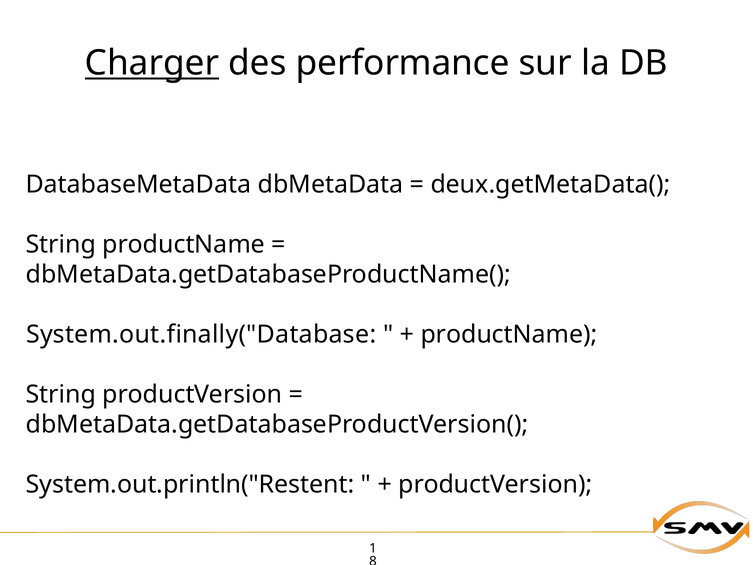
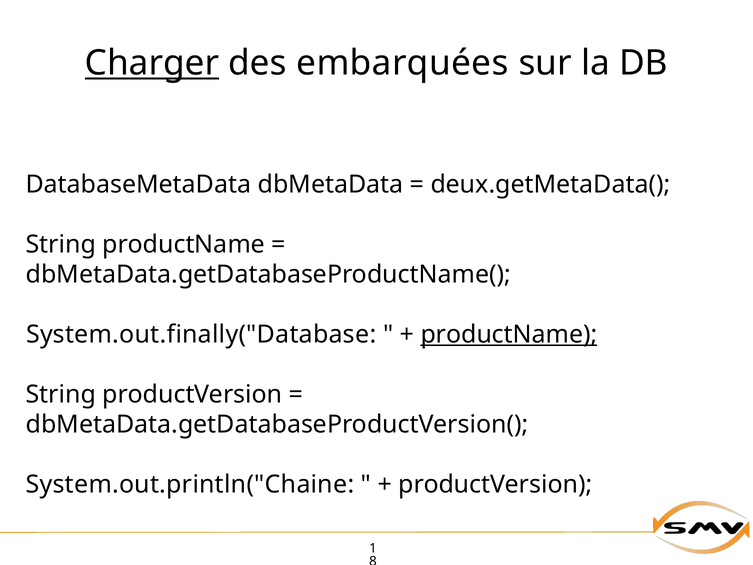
performance: performance -> embarquées (402, 63)
productName underline: none -> present (509, 334)
System.out.println("Restent: System.out.println("Restent -> System.out.println("Chaine (190, 484)
